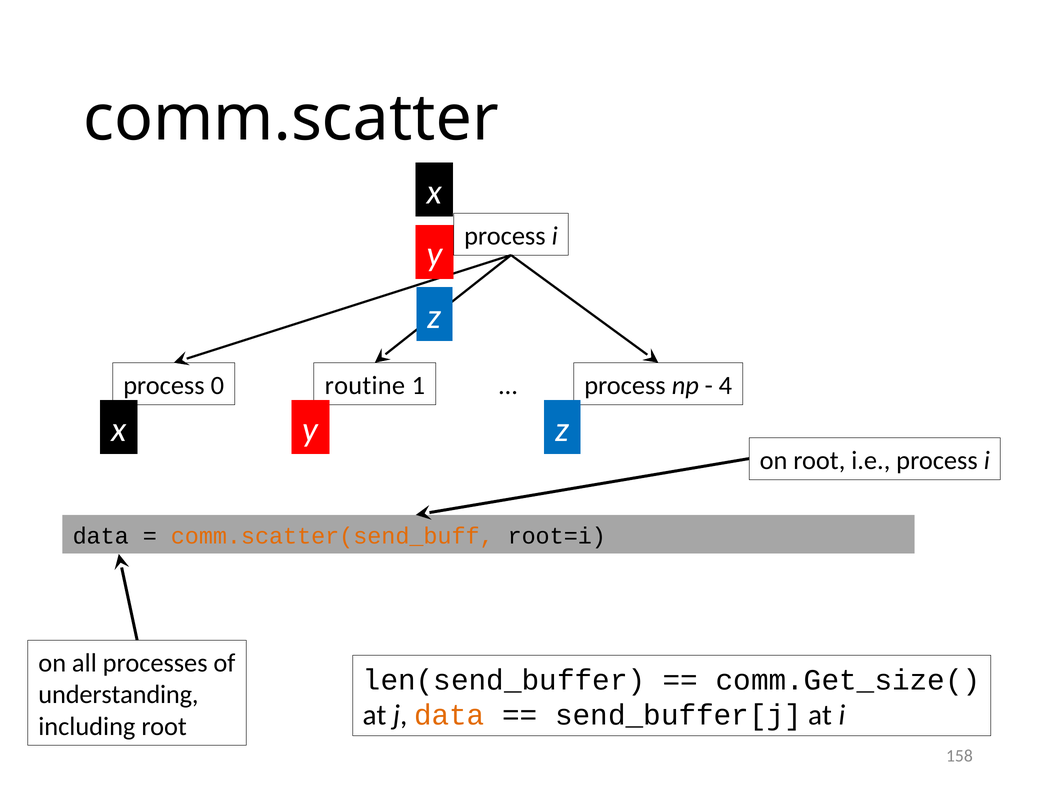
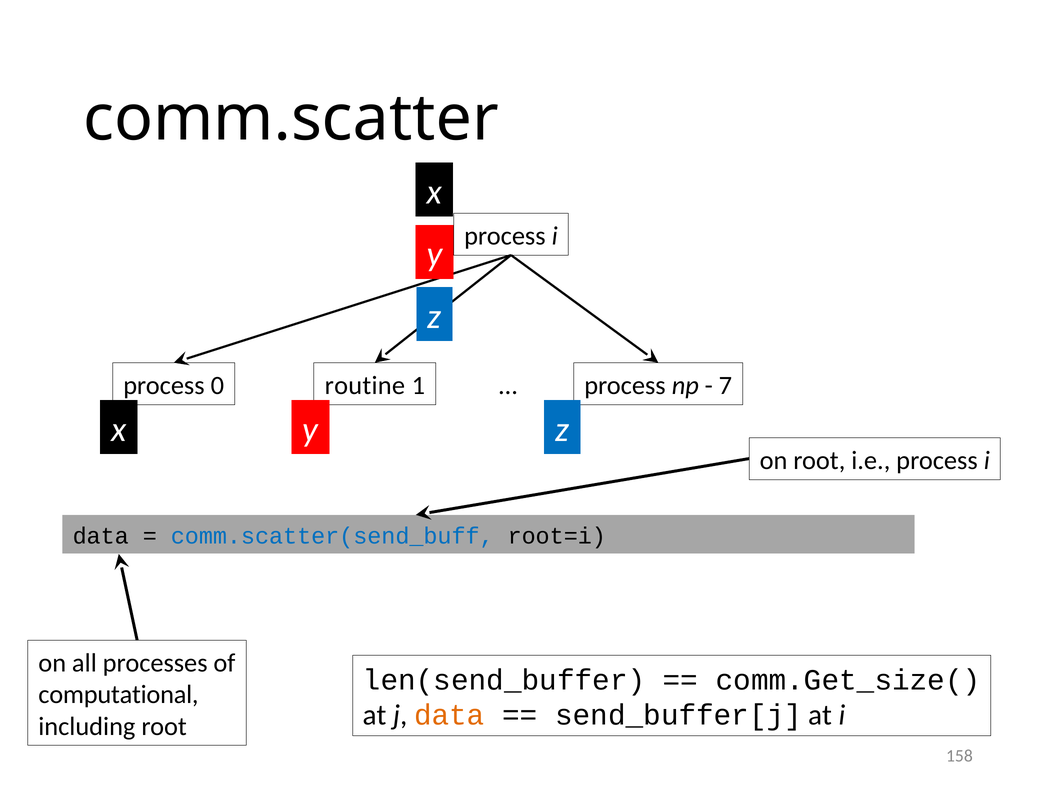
4: 4 -> 7 (725, 386)
comm.scatter(send_buff colour: orange -> blue (332, 536)
understanding: understanding -> computational (118, 695)
